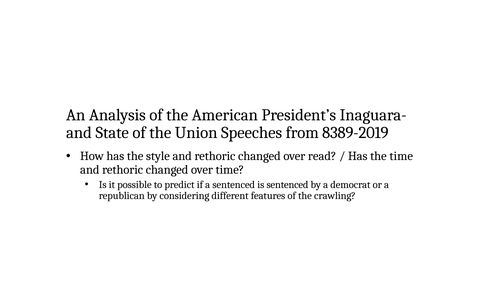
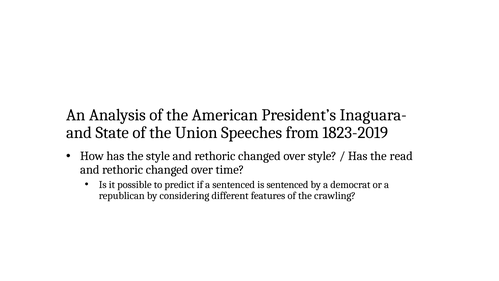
8389-2019: 8389-2019 -> 1823-2019 (355, 133)
over read: read -> style (322, 156)
the time: time -> read (401, 156)
